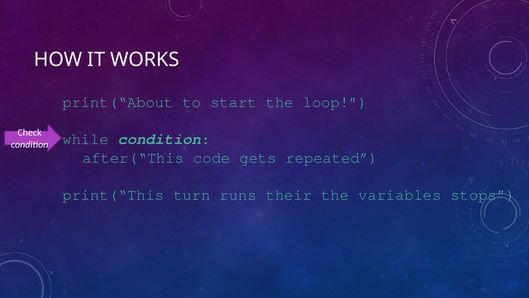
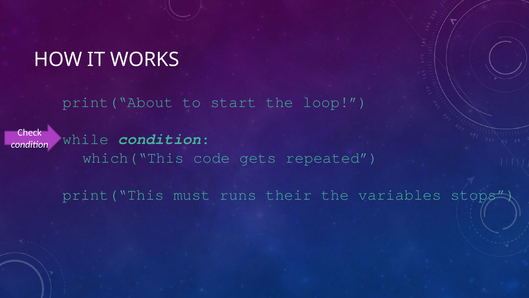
after(“This: after(“This -> which(“This (133, 157)
turn: turn -> must (192, 195)
